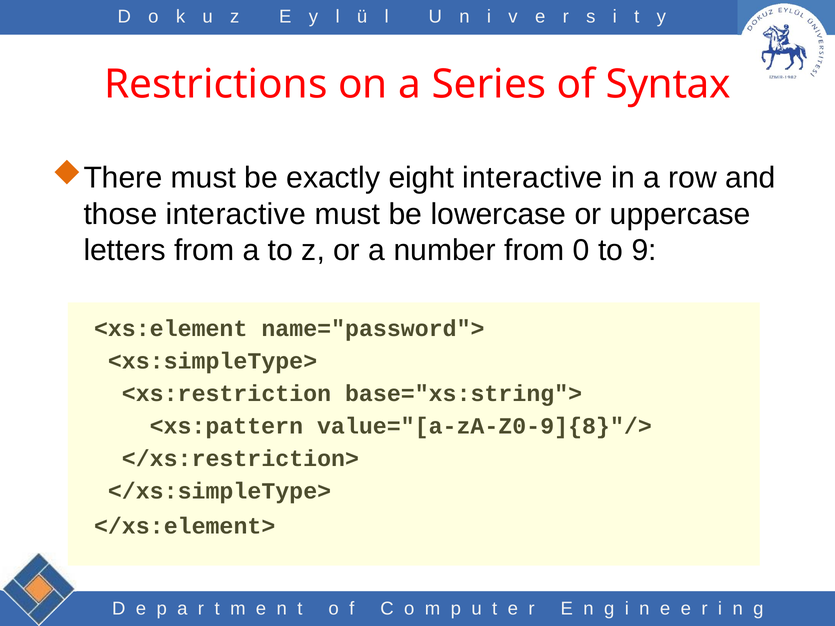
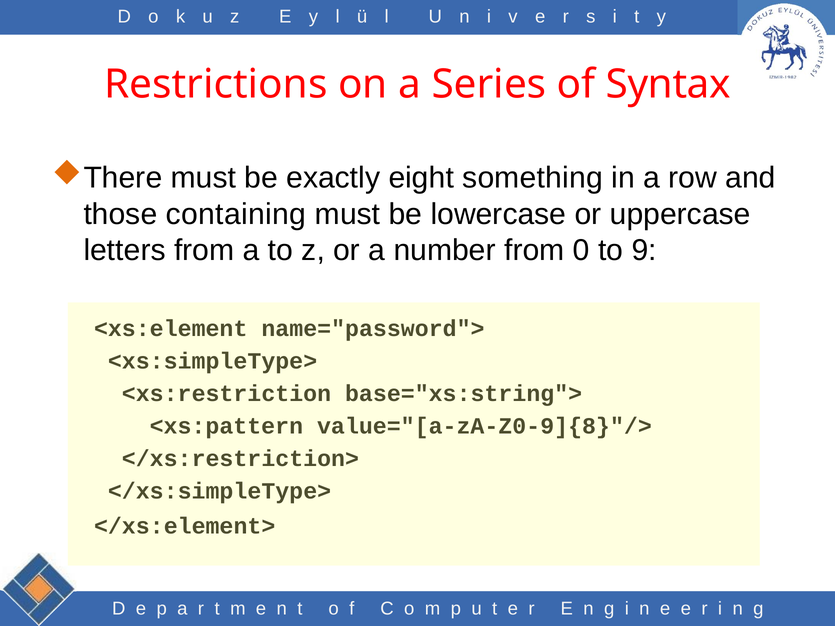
eight interactive: interactive -> something (533, 178)
those interactive: interactive -> containing (236, 214)
